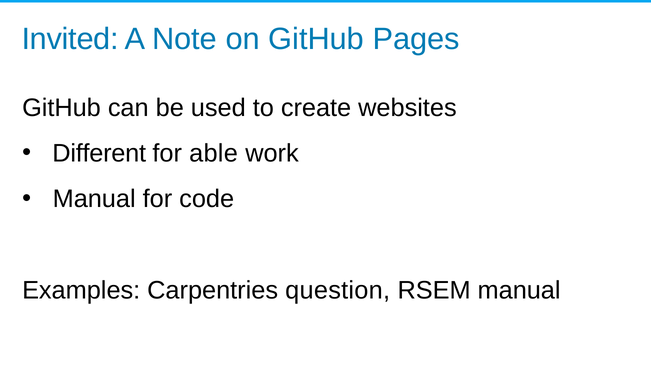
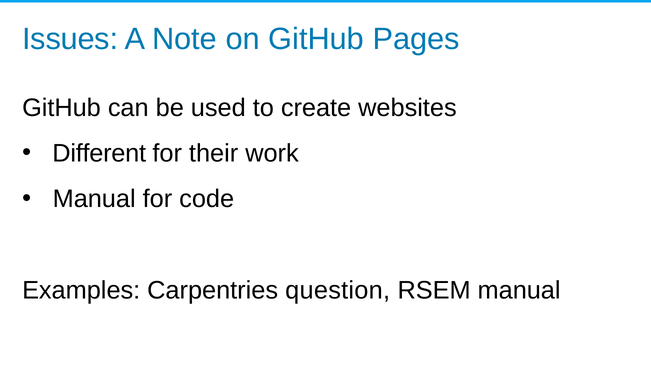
Invited: Invited -> Issues (70, 39)
able: able -> their (214, 154)
